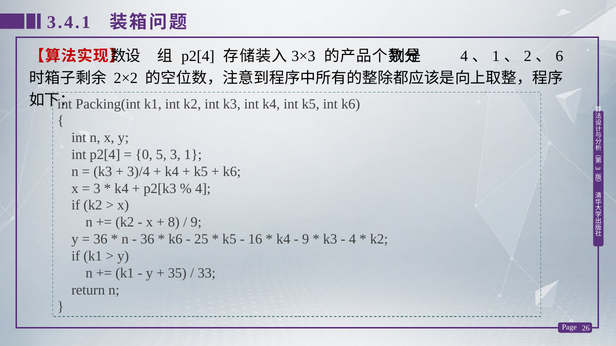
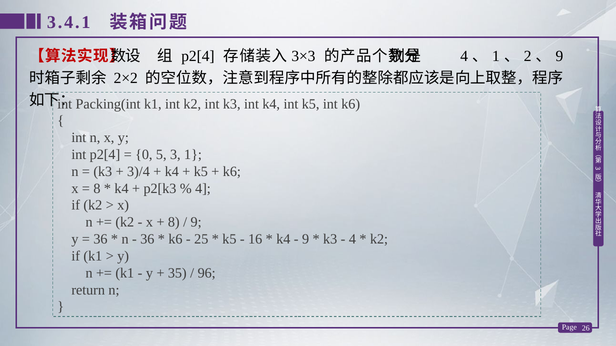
6: 6 -> 9 (559, 56)
3: 3 -> 8 (97, 189)
33: 33 -> 96 (207, 273)
